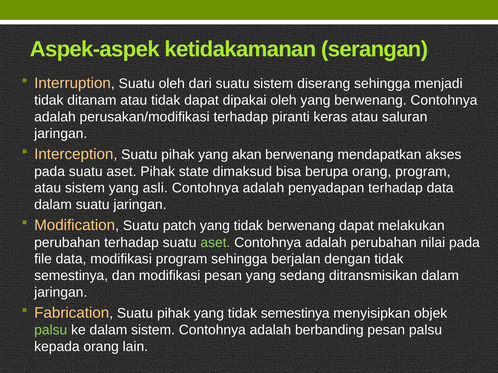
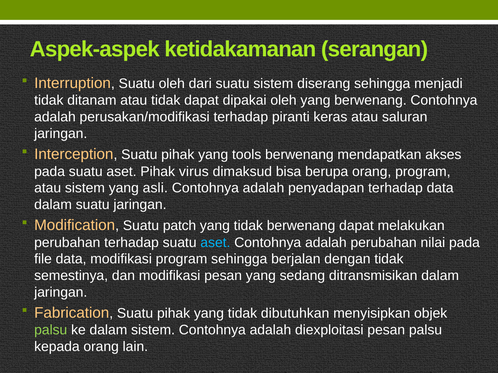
akan: akan -> tools (247, 155)
state: state -> virus (194, 172)
aset colour: light green -> light blue (215, 243)
yang tidak semestinya: semestinya -> dibutuhkan (295, 314)
berbanding: berbanding -> diexploitasi (329, 331)
